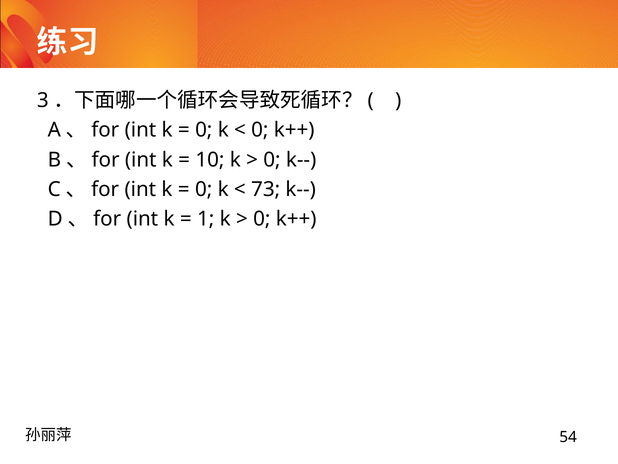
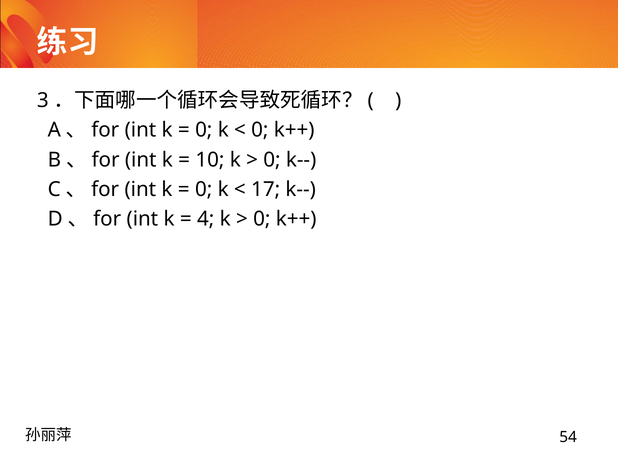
73: 73 -> 17 (266, 189)
1: 1 -> 4 (206, 219)
